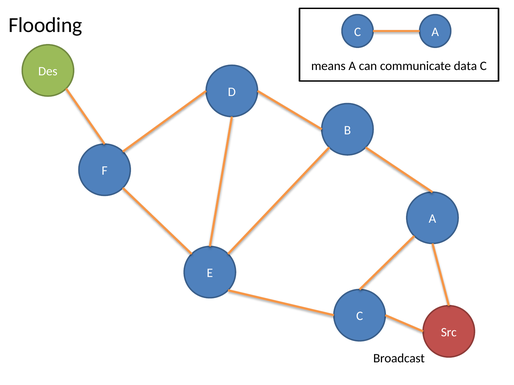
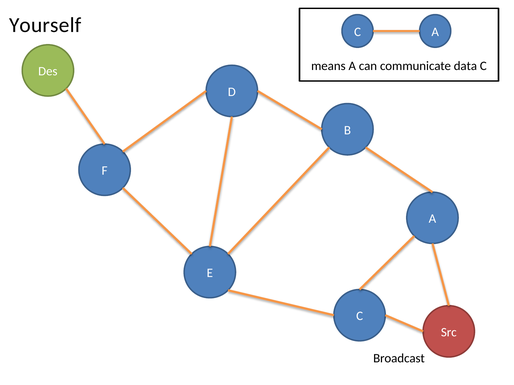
Flooding: Flooding -> Yourself (45, 25)
